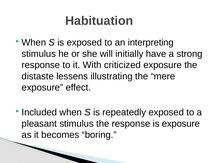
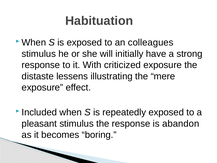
interpreting: interpreting -> colleagues (151, 42)
is exposure: exposure -> abandon (181, 123)
